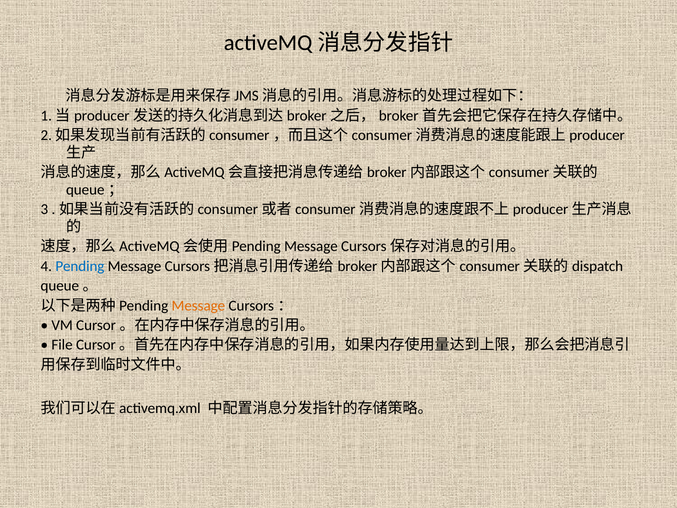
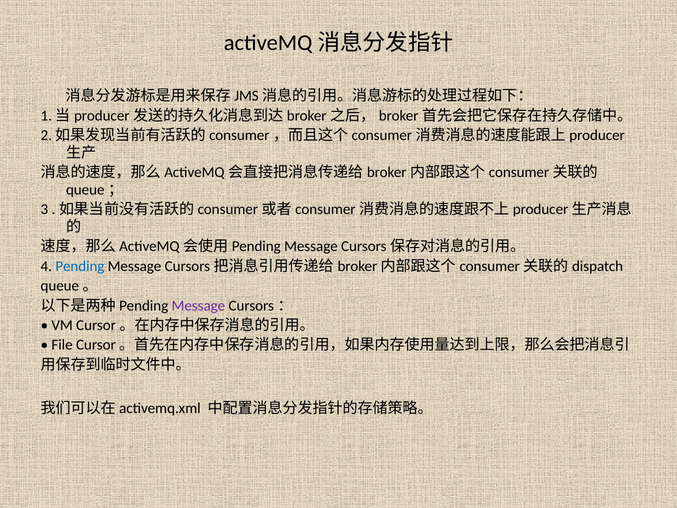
Message colour: orange -> purple (198, 305)
